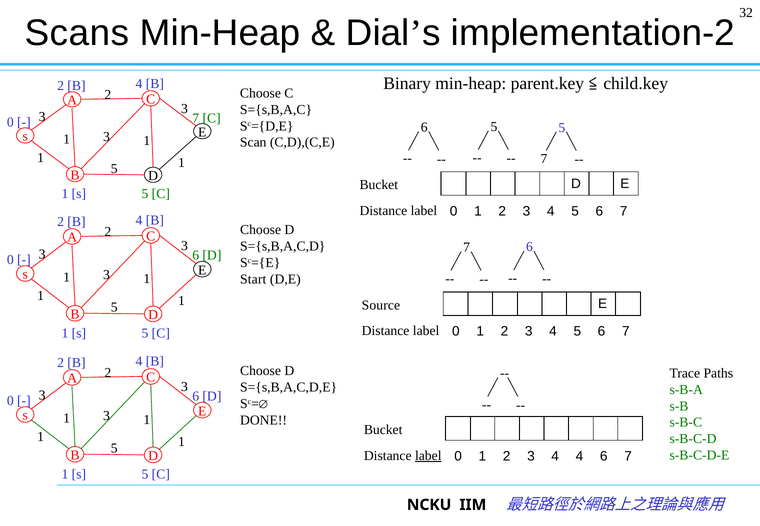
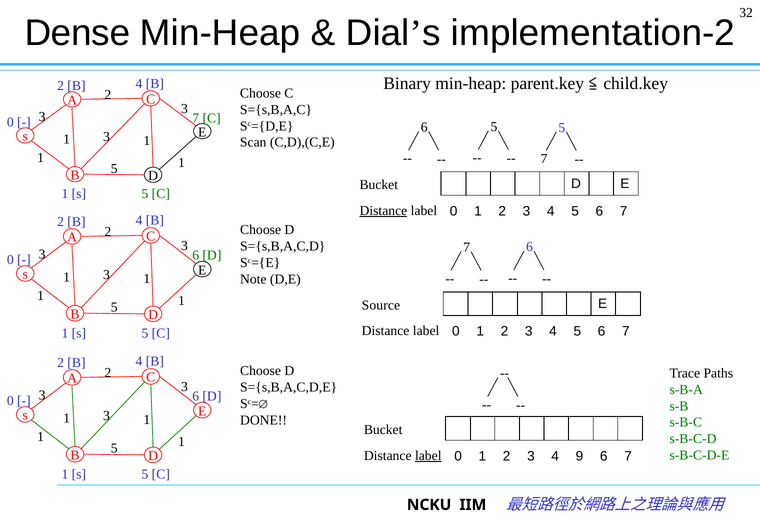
Scans: Scans -> Dense (77, 33)
Distance underline: none -> present (383, 211)
Start: Start -> Note (253, 279)
4 4: 4 -> 9 (579, 456)
